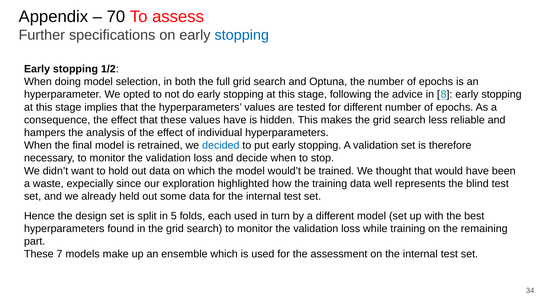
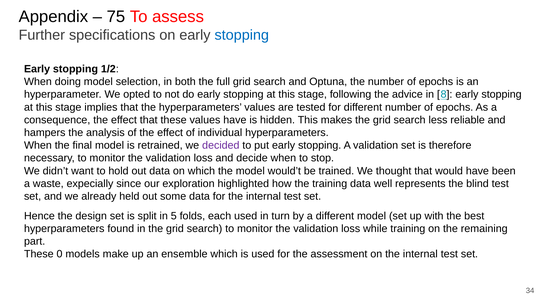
70: 70 -> 75 (116, 17)
decided colour: blue -> purple (221, 146)
7: 7 -> 0 (59, 255)
